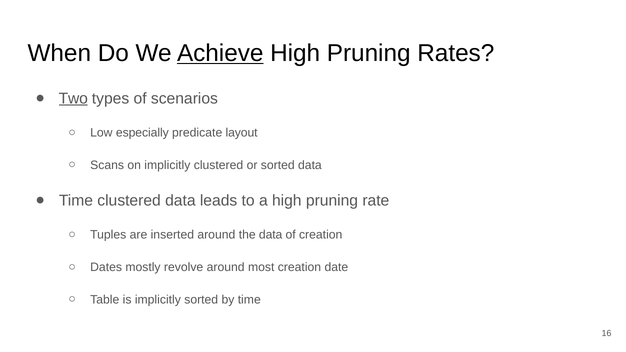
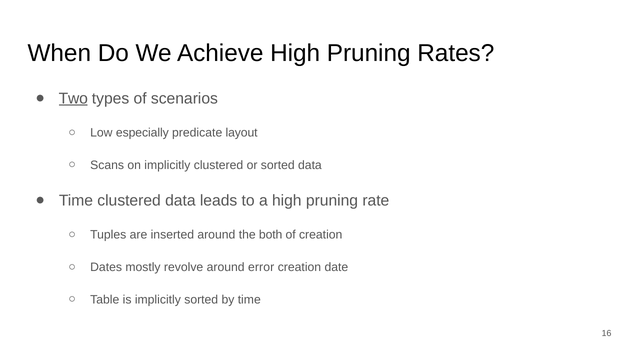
Achieve underline: present -> none (220, 53)
the data: data -> both (271, 235)
most: most -> error (261, 267)
